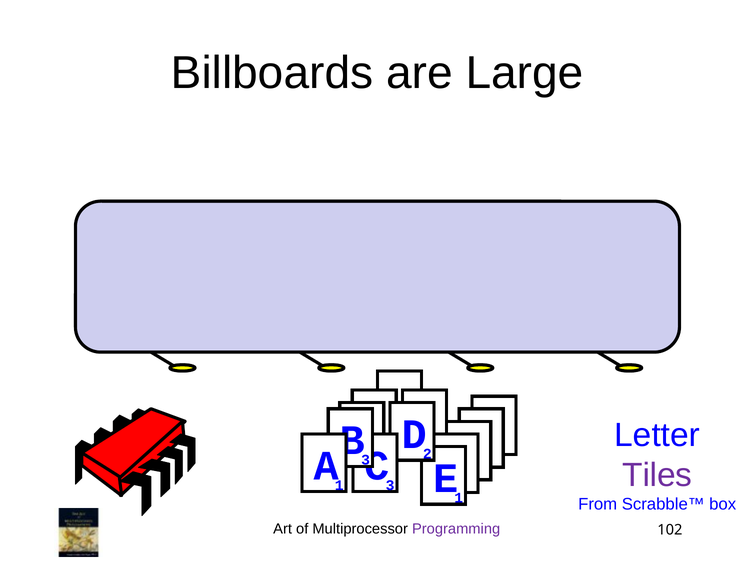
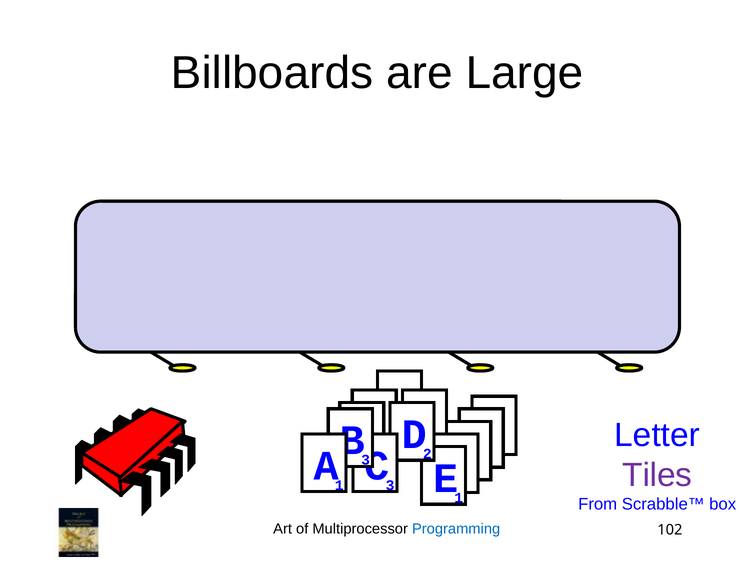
Programming colour: purple -> blue (456, 529)
